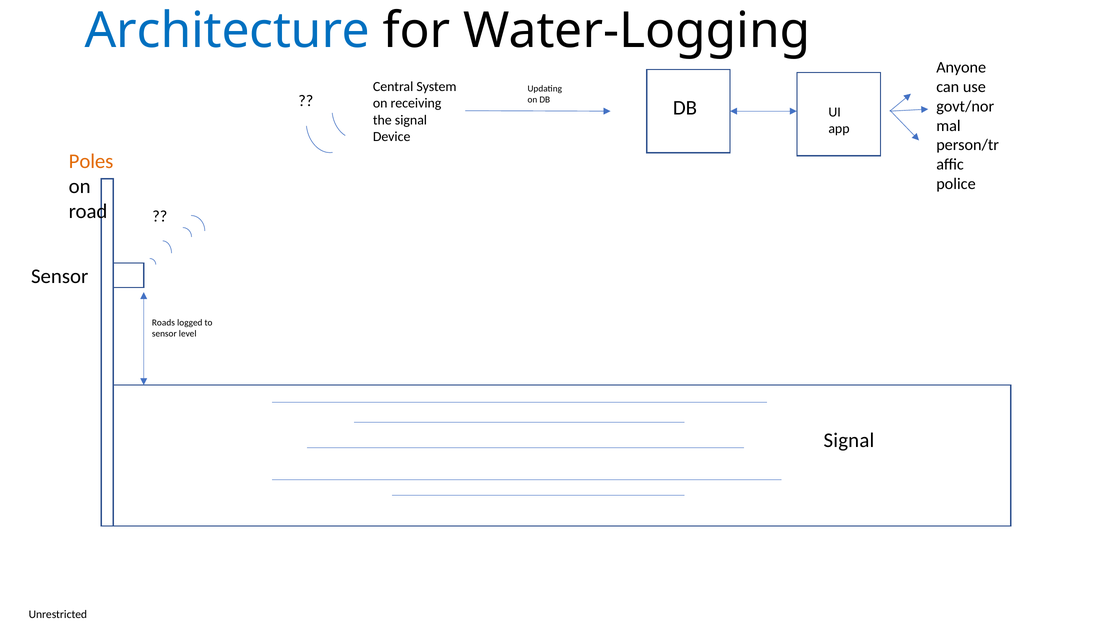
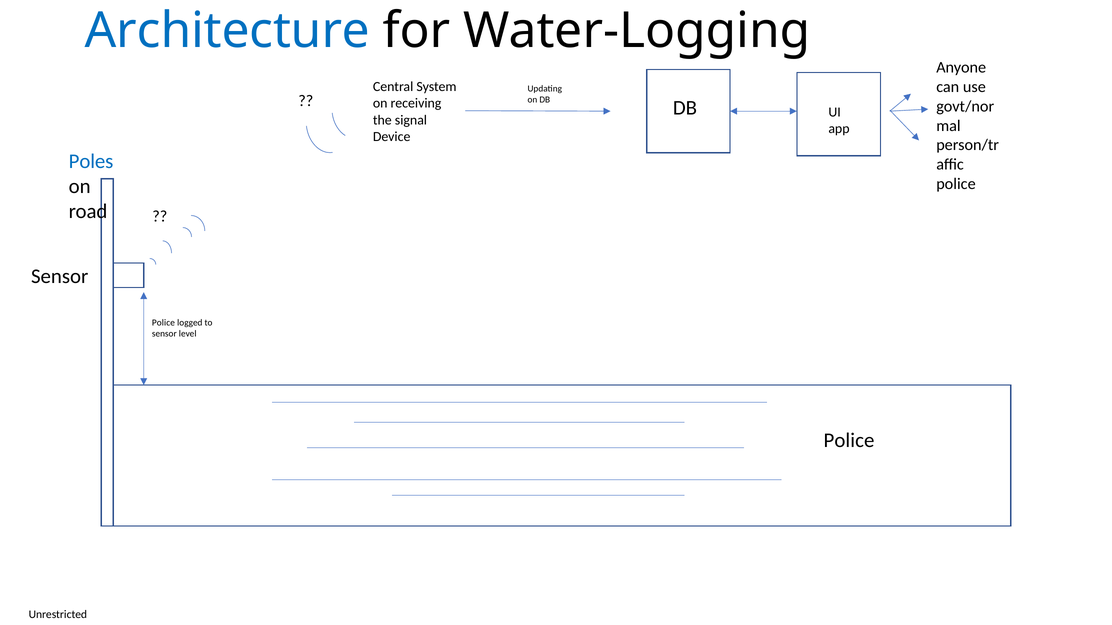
Poles colour: orange -> blue (91, 162)
Roads: Roads -> Police (163, 323)
Signal: Signal -> Police (849, 441)
